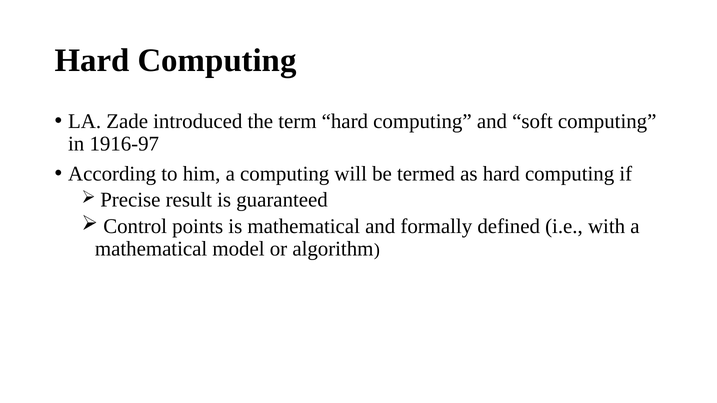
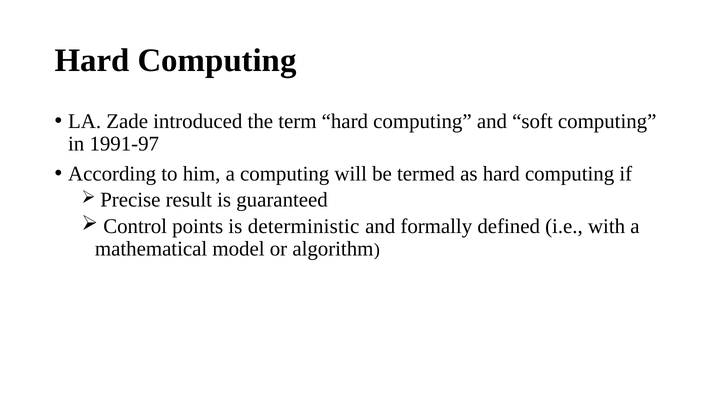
1916-97: 1916-97 -> 1991-97 (124, 144)
is mathematical: mathematical -> deterministic (304, 227)
